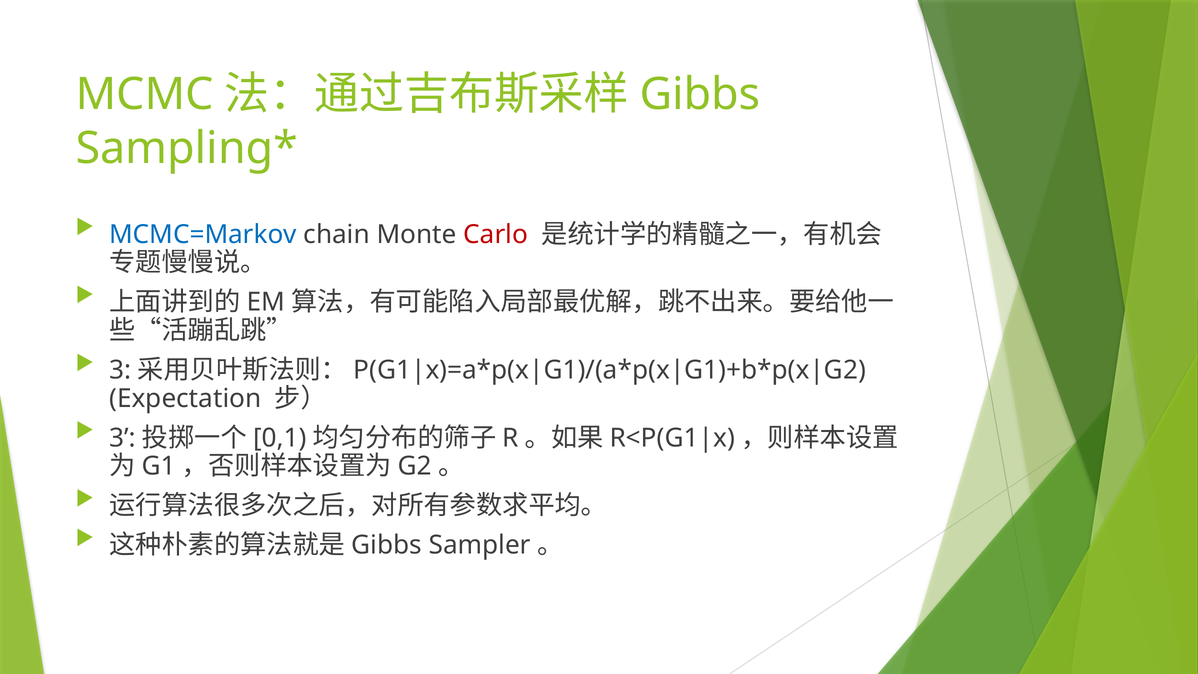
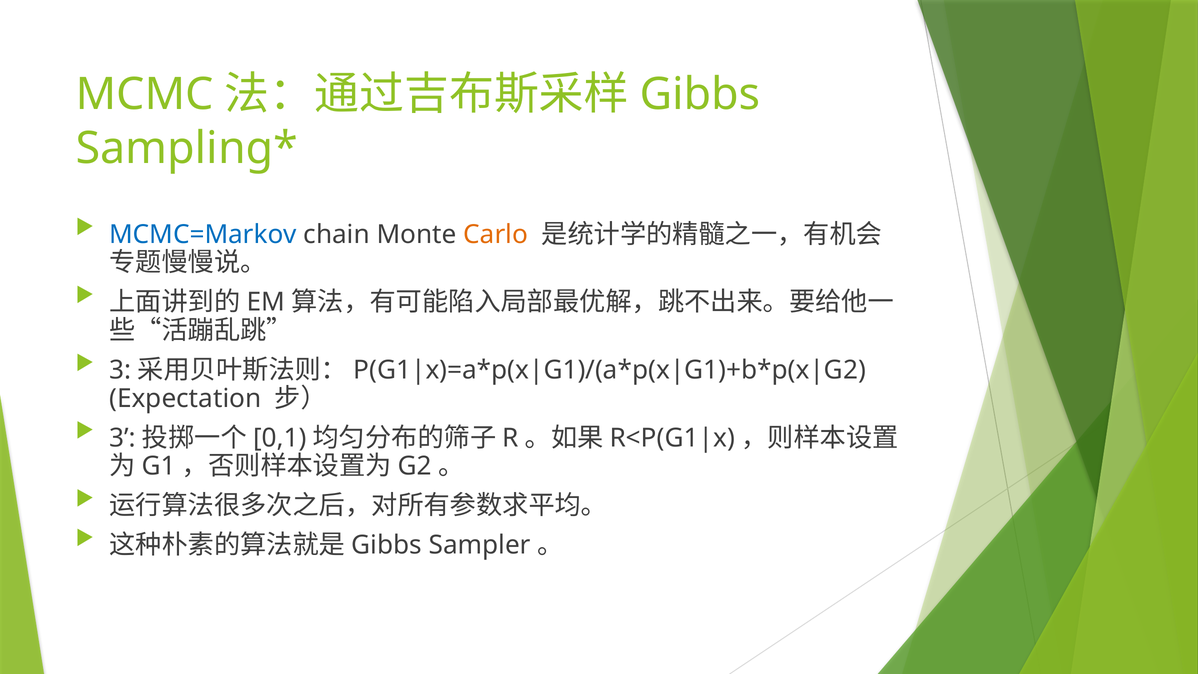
Carlo colour: red -> orange (496, 234)
